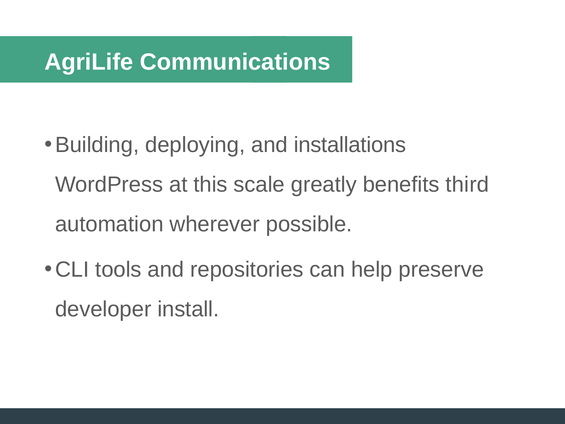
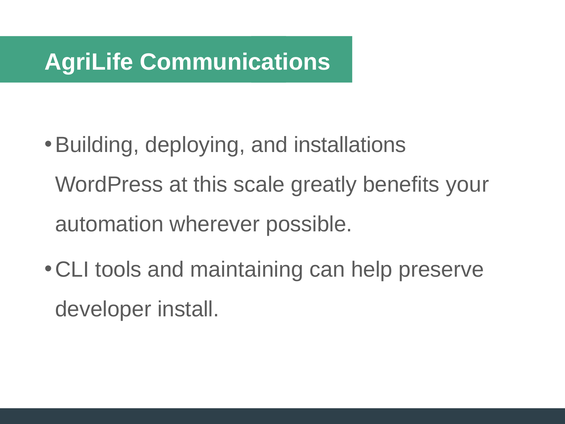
third: third -> your (467, 185)
repositories: repositories -> maintaining (247, 270)
